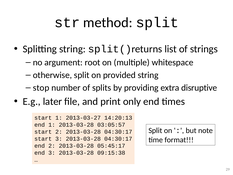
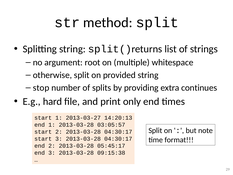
disruptive: disruptive -> continues (199, 88)
later: later -> hard (52, 101)
